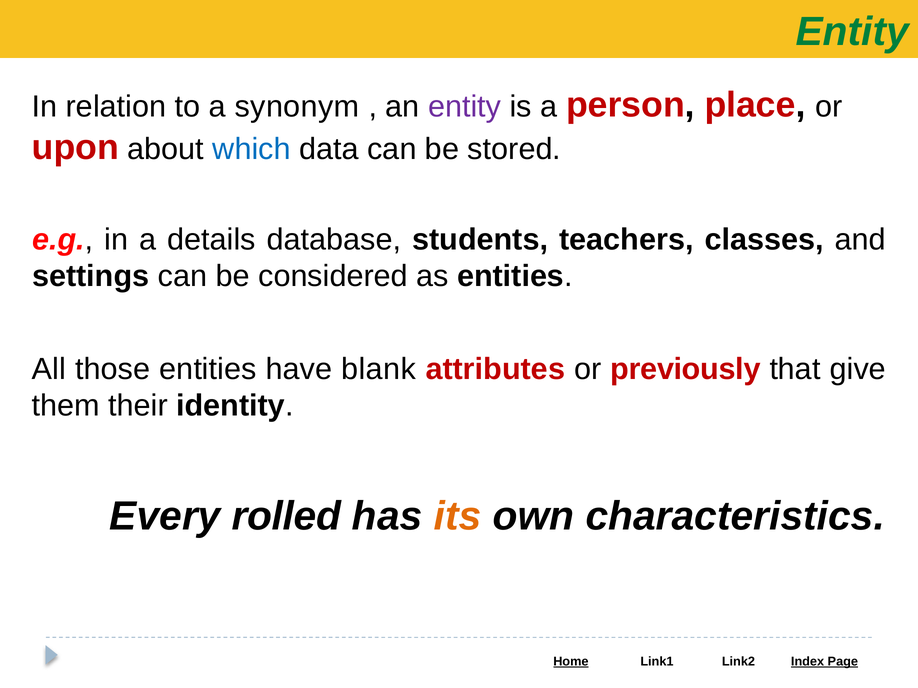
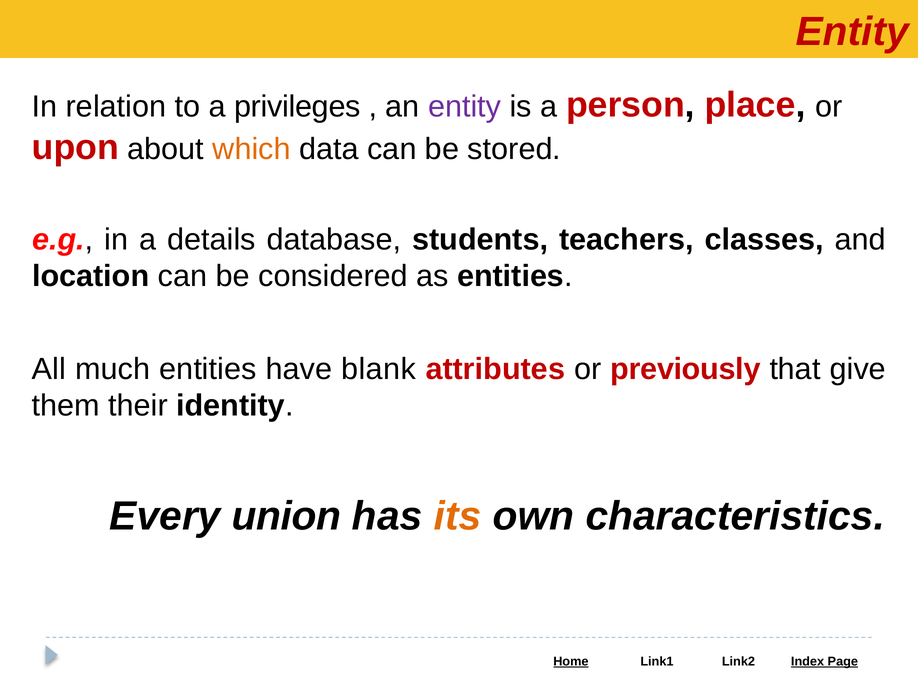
Entity colour: green -> red (852, 32)
synonym: synonym -> privileges (297, 107)
which colour: blue -> orange (252, 149)
settings: settings -> location (91, 276)
those: those -> much (113, 369)
rolled: rolled -> union (286, 517)
